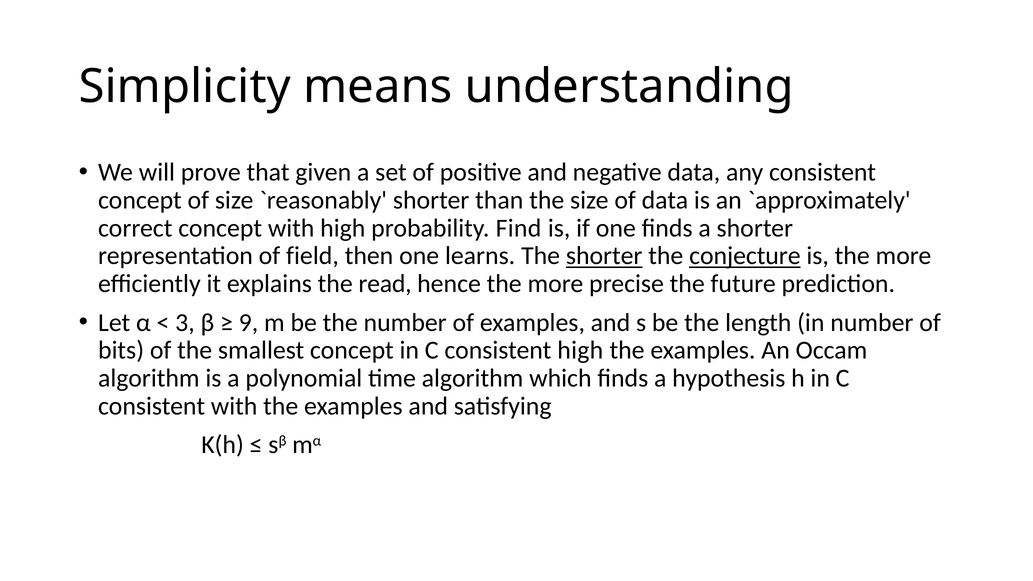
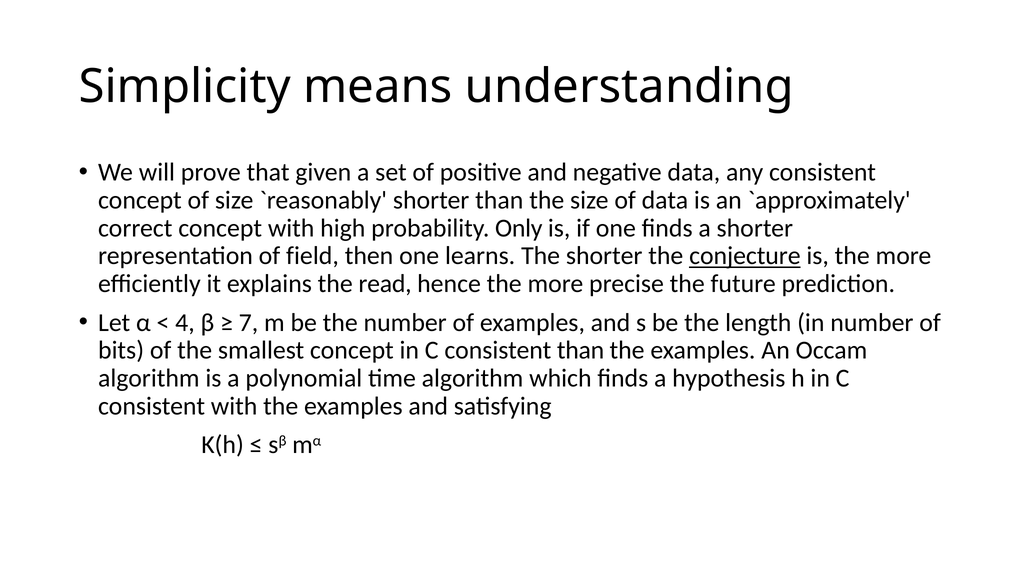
Find: Find -> Only (519, 228)
shorter underline: present -> none (604, 256)
3: 3 -> 4 (185, 323)
9: 9 -> 7 (248, 323)
consistent high: high -> than (581, 350)
